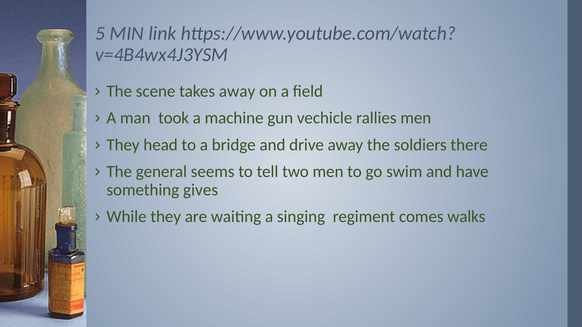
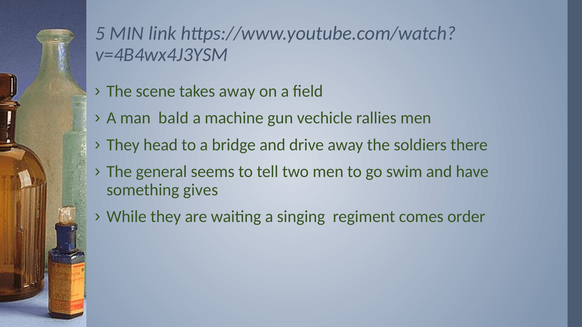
took: took -> bald (173, 118)
walks: walks -> order (466, 217)
